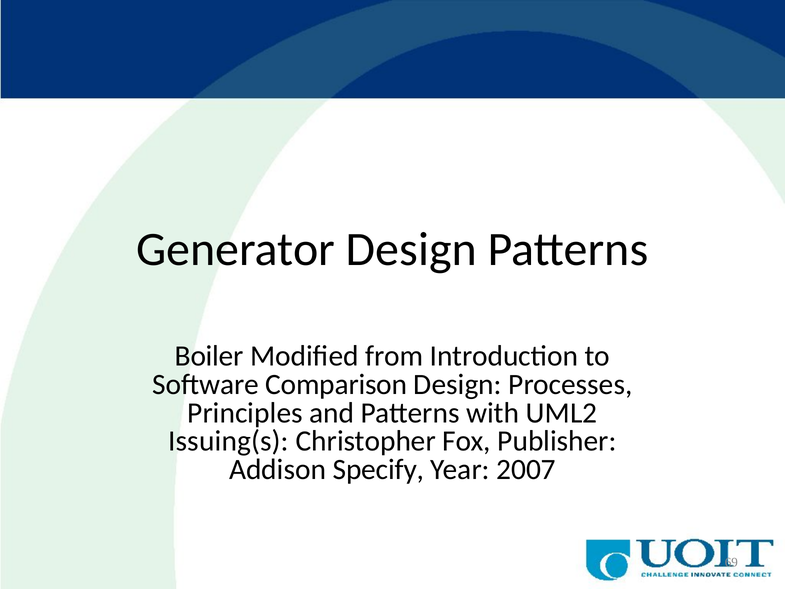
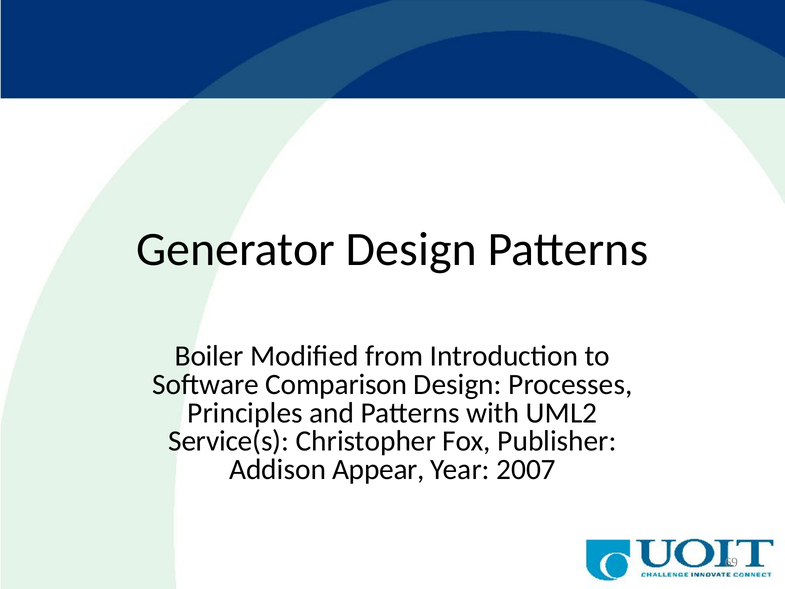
Issuing(s: Issuing(s -> Service(s (229, 441)
Specify: Specify -> Appear (378, 469)
